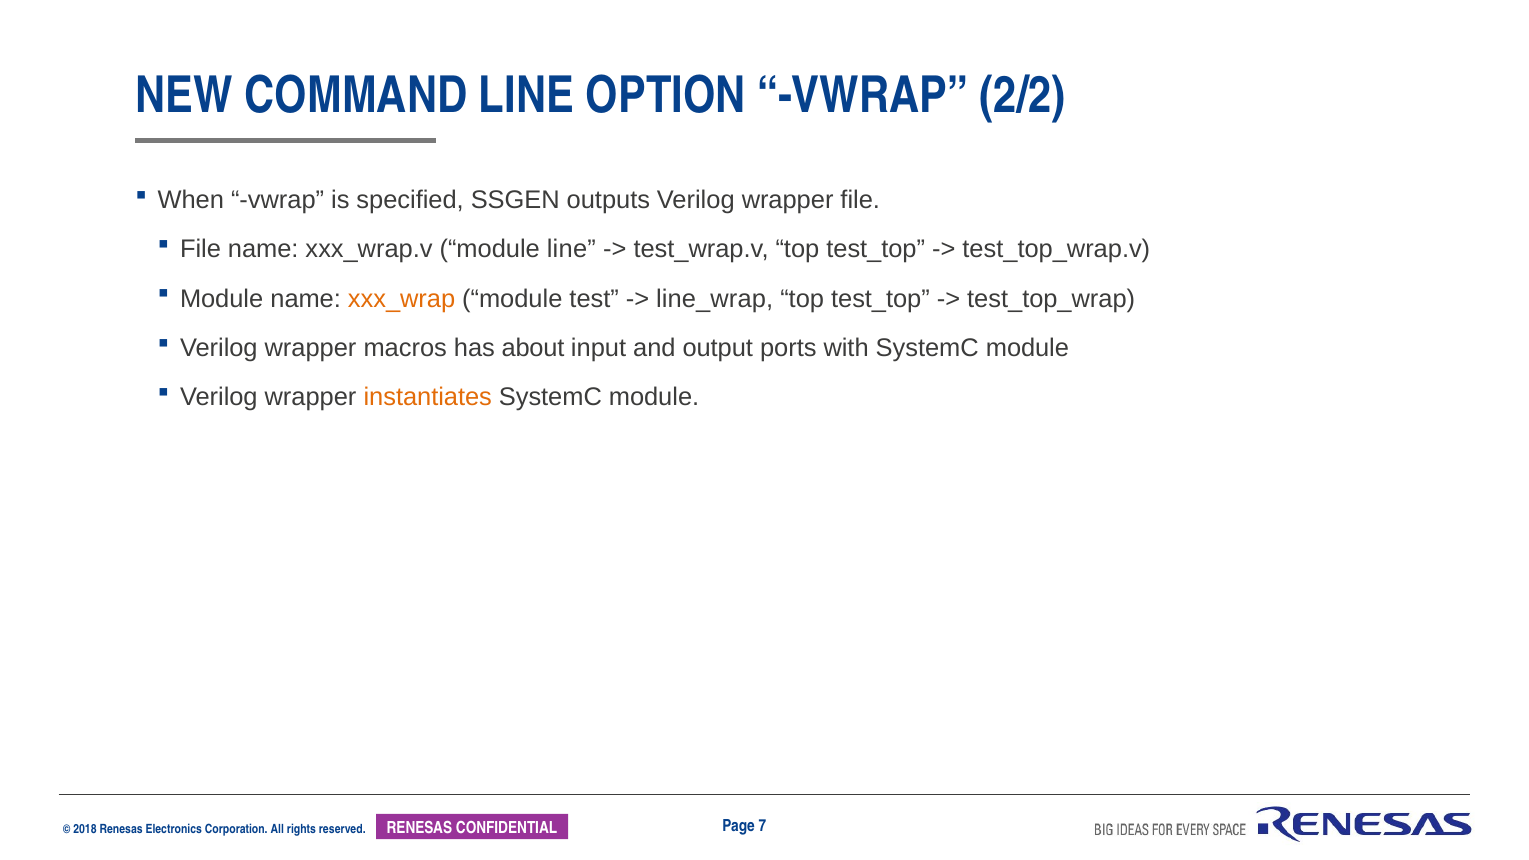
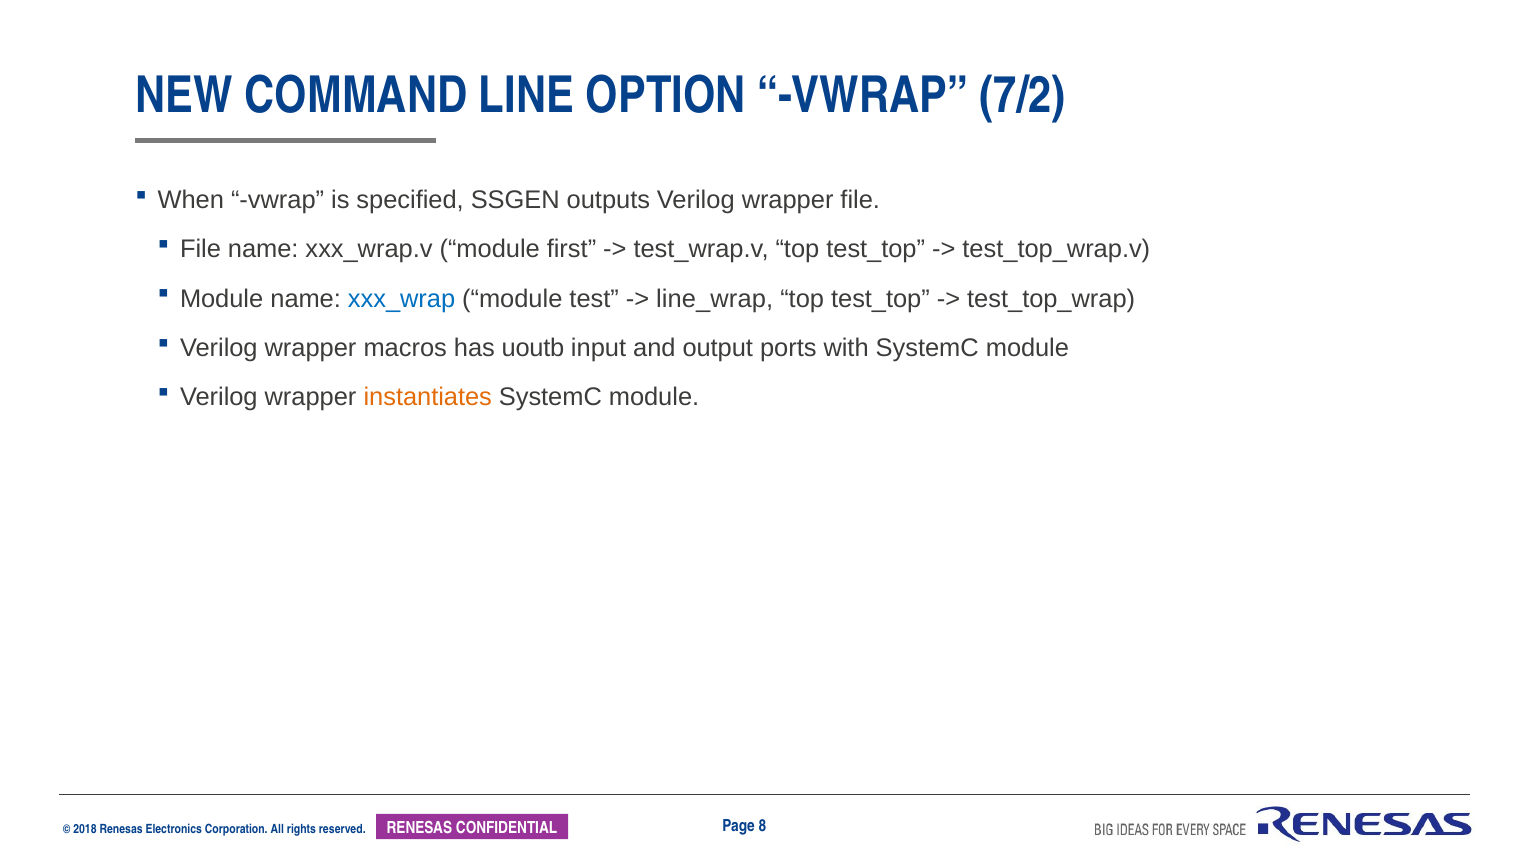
2/2: 2/2 -> 7/2 (1023, 96)
module line: line -> first (572, 249)
xxx_wrap colour: orange -> blue (402, 299)
about: about -> uoutb (533, 348)
7: 7 -> 8 (762, 826)
